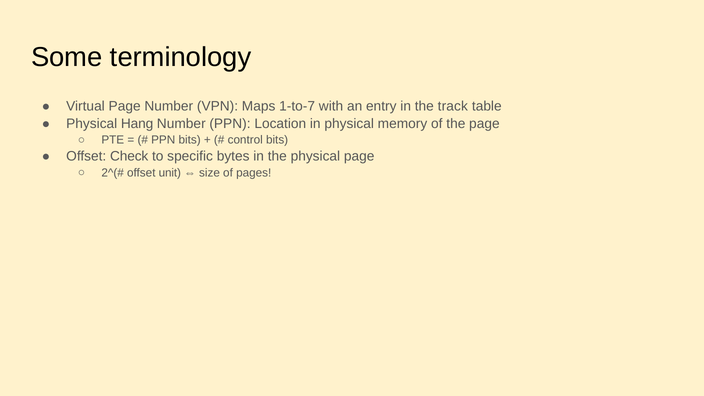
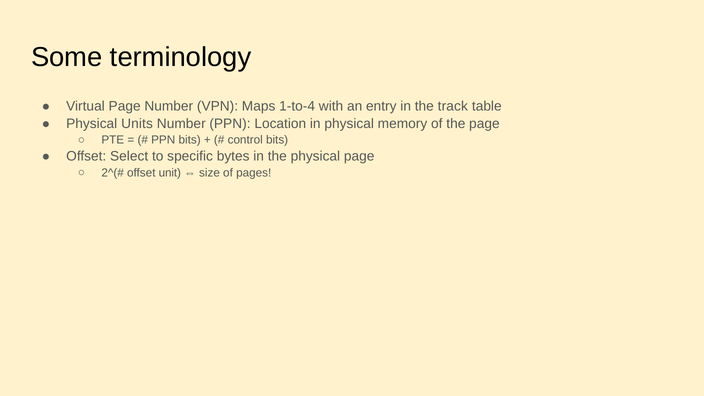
1-to-7: 1-to-7 -> 1-to-4 (297, 106)
Hang: Hang -> Units (137, 124)
Check: Check -> Select (129, 156)
